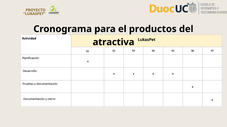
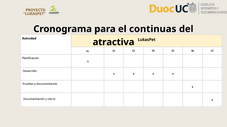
productos: productos -> continuas (153, 29)
